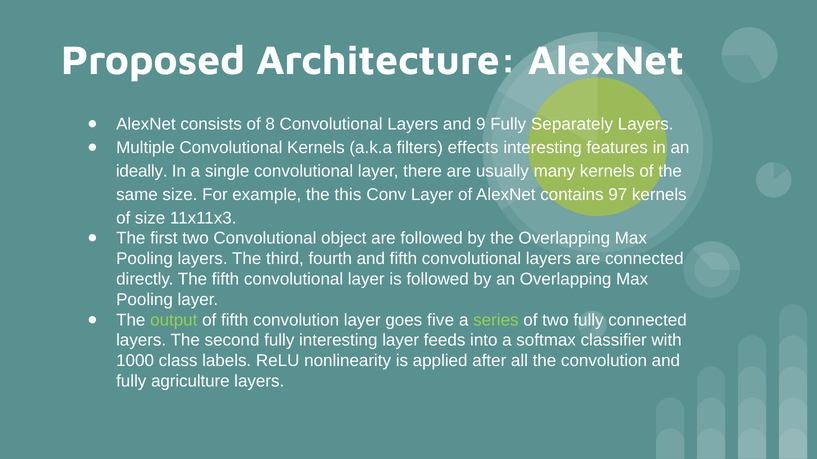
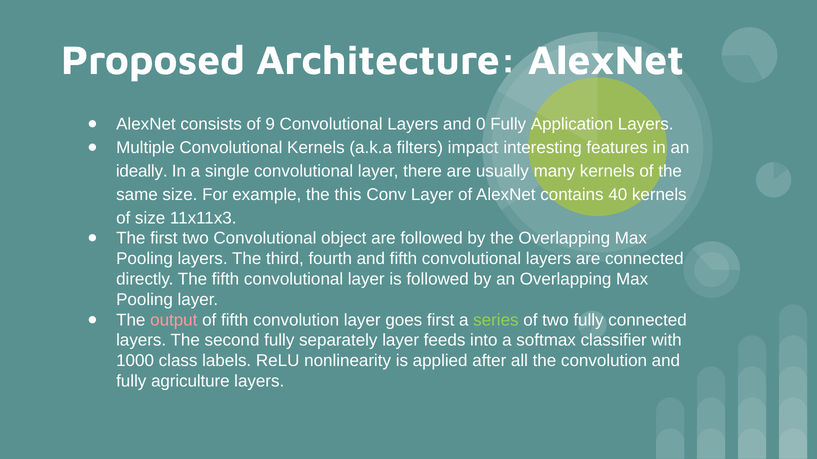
8: 8 -> 9 (270, 124)
9: 9 -> 0 (481, 124)
Separately: Separately -> Application (572, 124)
effects: effects -> impact (473, 148)
97: 97 -> 40 (618, 195)
output colour: light green -> pink (174, 320)
goes five: five -> first (441, 320)
fully interesting: interesting -> separately (338, 341)
